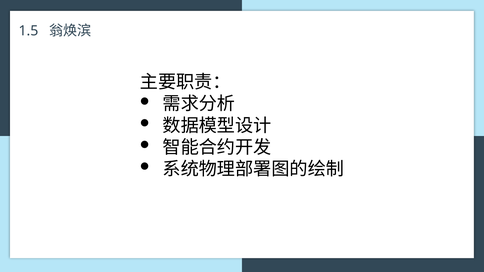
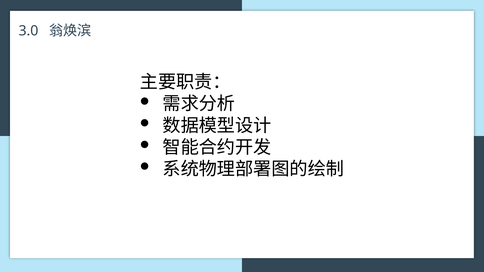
1.5: 1.5 -> 3.0 (28, 31)
